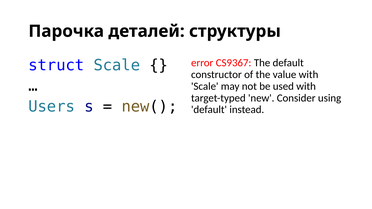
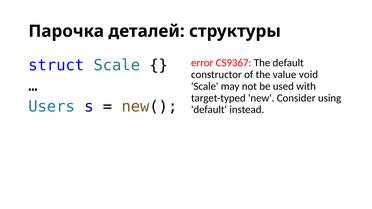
value with: with -> void (308, 75)
